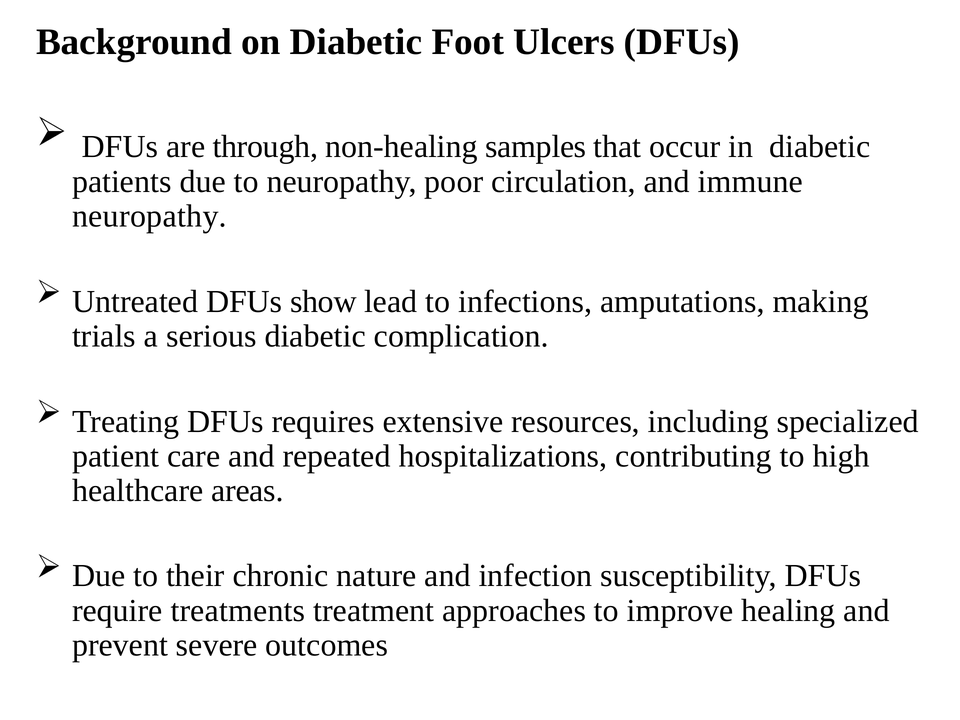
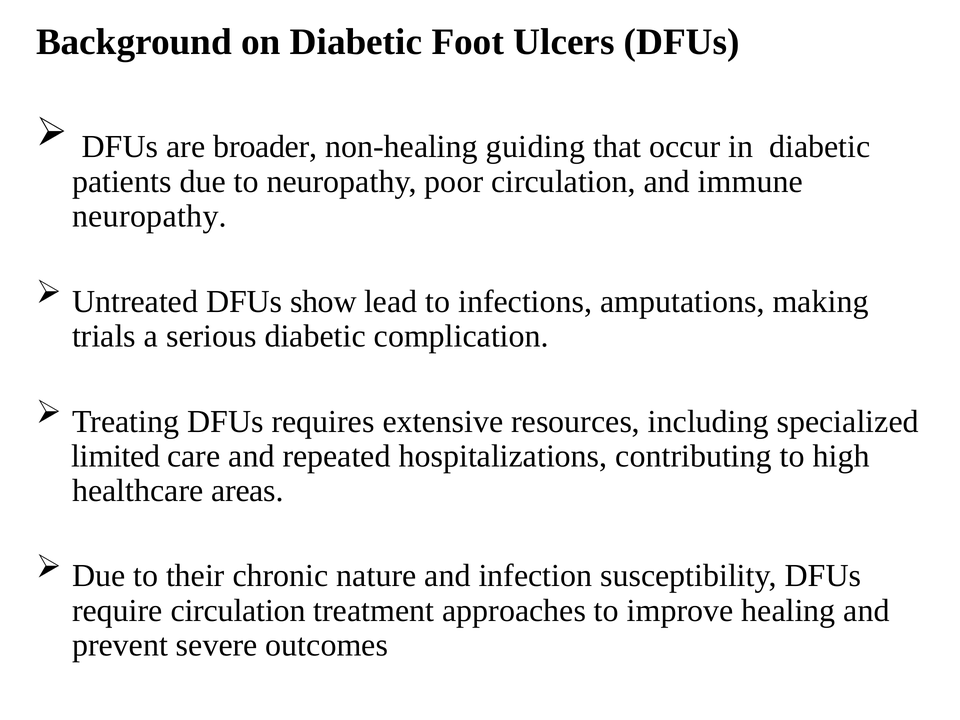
through: through -> broader (265, 146)
samples: samples -> guiding (536, 146)
patient: patient -> limited (116, 456)
require treatments: treatments -> circulation (238, 610)
